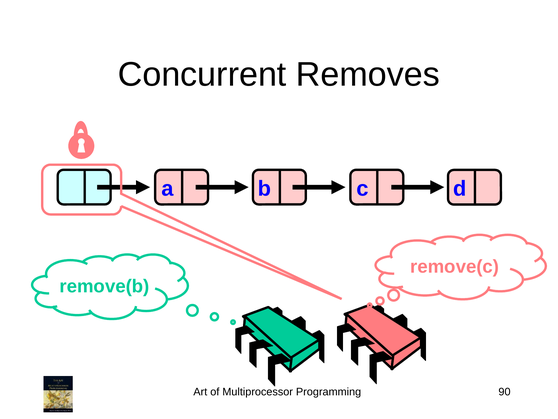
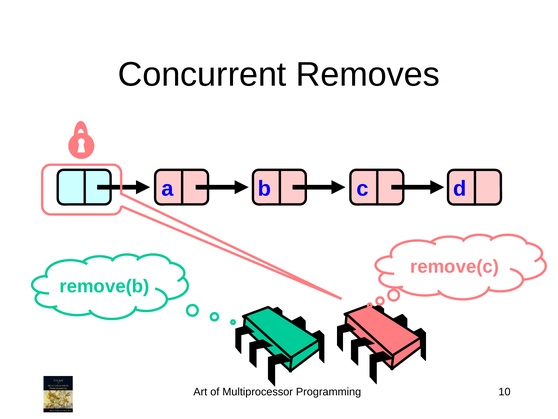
90: 90 -> 10 (505, 391)
